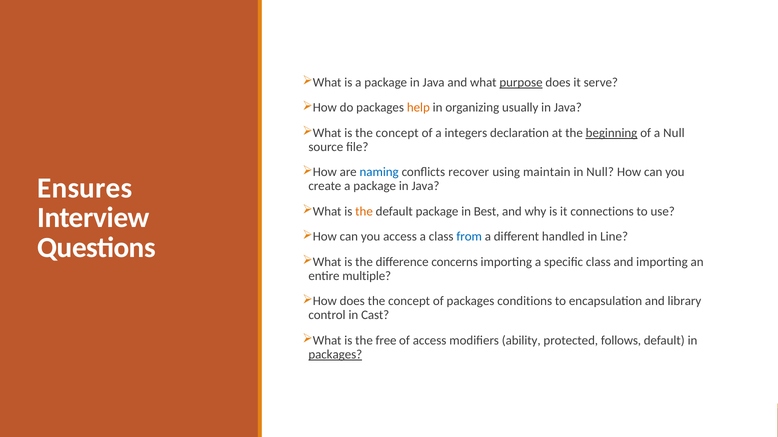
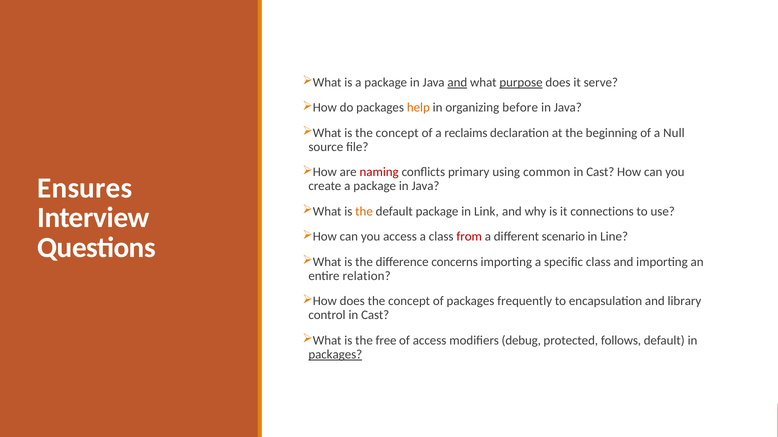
and underline: none -> present (457, 83)
usually: usually -> before (520, 108)
integers: integers -> reclaims (466, 133)
beginning underline: present -> none (612, 133)
naming colour: blue -> red (379, 172)
recover: recover -> primary (469, 172)
maintain: maintain -> common (547, 172)
Null: Null -> Cast (600, 172)
Best: Best -> Link (486, 212)
from colour: blue -> red (469, 237)
handled: handled -> scenario (563, 237)
multiple: multiple -> relation (367, 276)
conditions: conditions -> frequently (525, 302)
ability: ability -> debug (521, 341)
